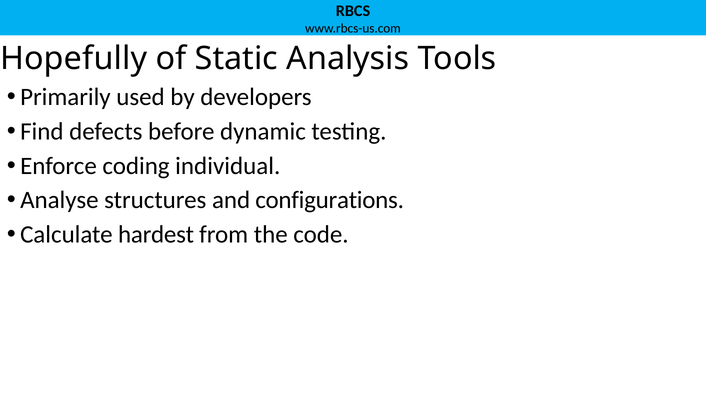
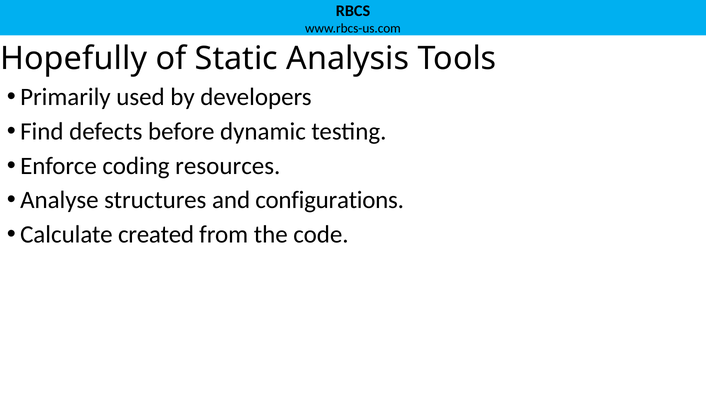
individual: individual -> resources (228, 166)
hardest: hardest -> created (156, 235)
